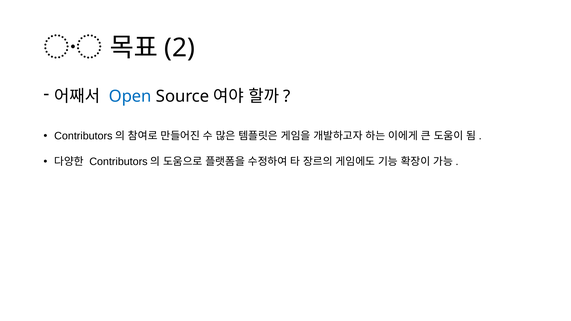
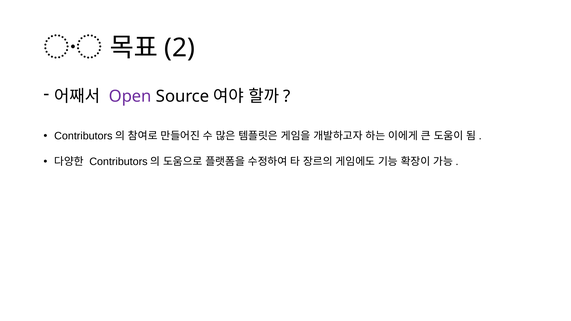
Open colour: blue -> purple (130, 97)
